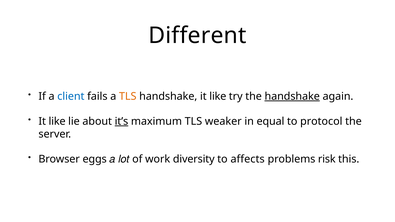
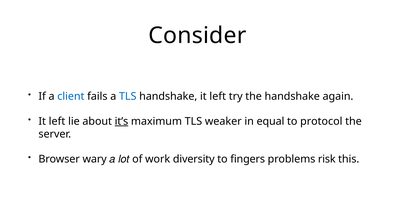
Different: Different -> Consider (197, 36)
TLS colour: orange -> blue (128, 96)
handshake it like: like -> left (218, 96)
handshake underline: present -> none (292, 96)
like: like -> left (57, 121)
eggs: eggs -> wary (95, 159)
affects: affects -> fingers (248, 159)
